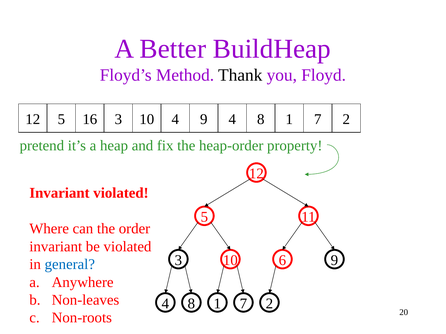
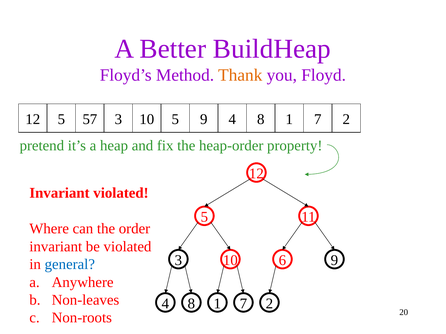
Thank colour: black -> orange (240, 75)
16: 16 -> 57 (90, 119)
10 4: 4 -> 5 (175, 119)
